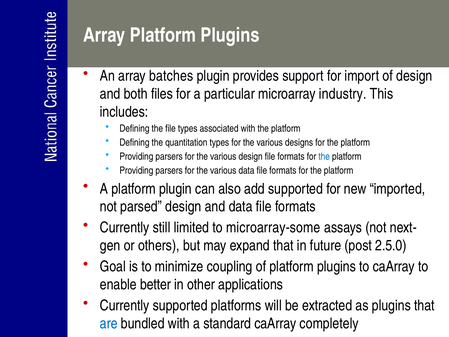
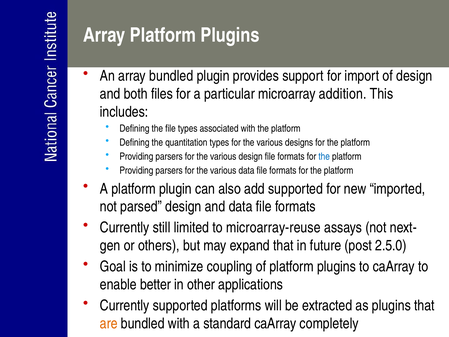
array batches: batches -> bundled (171, 76)
industry: industry -> addition (343, 94)
microarray-some: microarray-some -> microarray-reuse (273, 228)
are colour: blue -> orange (109, 323)
